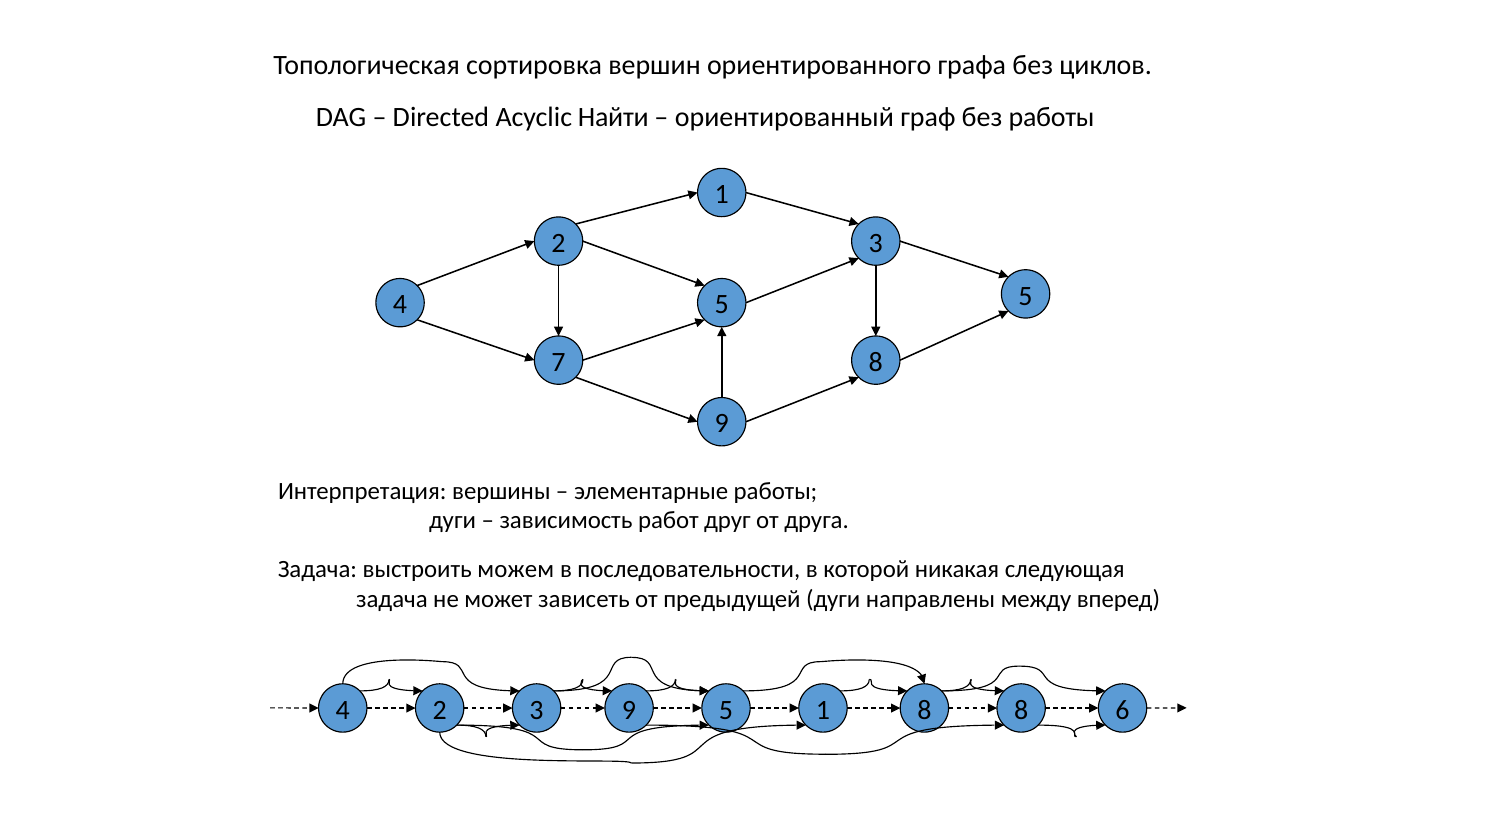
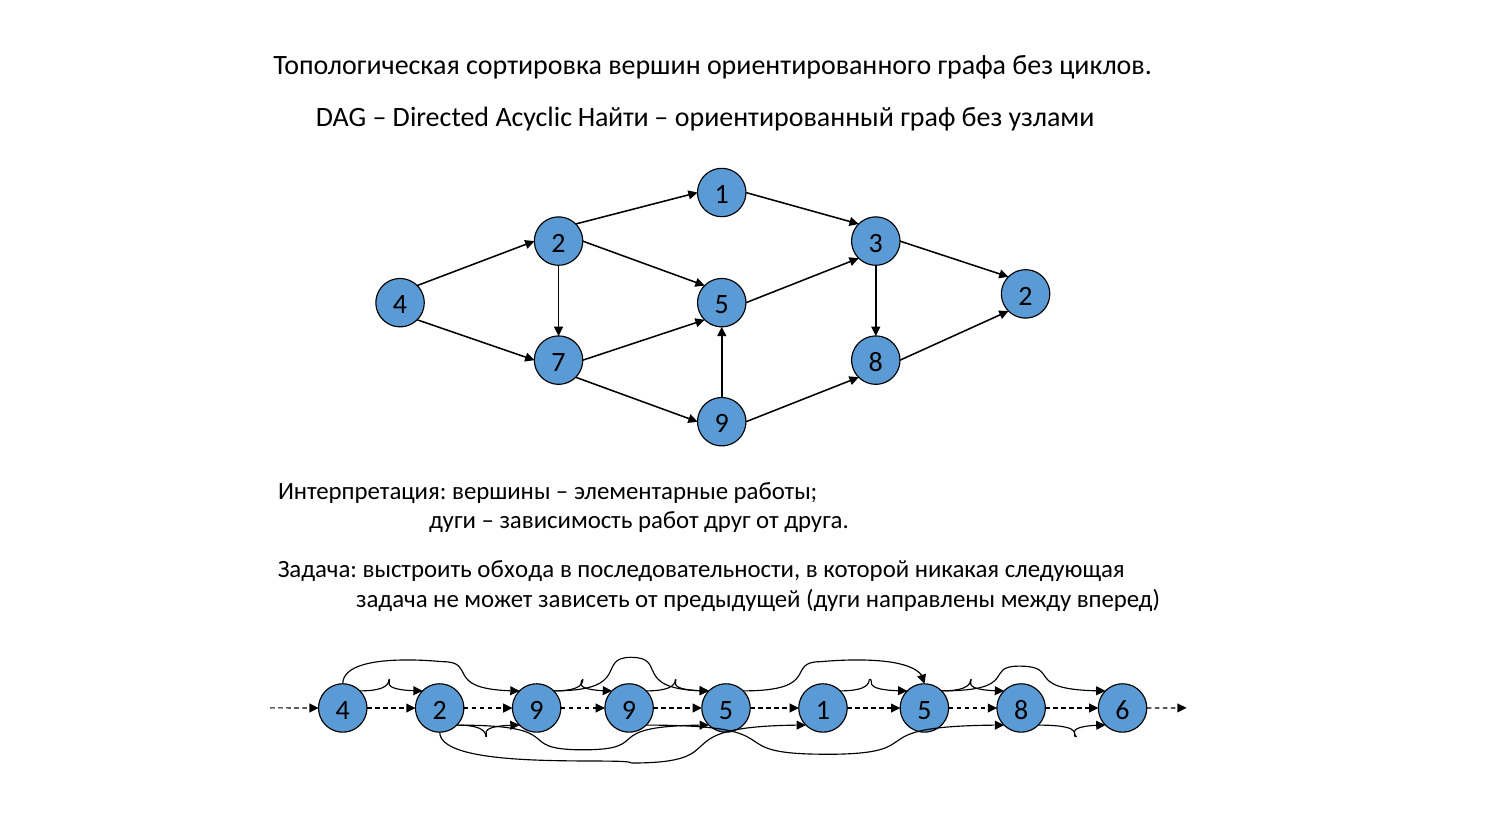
без работы: работы -> узлами (1052, 117)
5: 5 -> 2 (1026, 296)
можем: можем -> обхода (516, 570)
2 3: 3 -> 9 (537, 710)
9 8: 8 -> 5 (924, 710)
